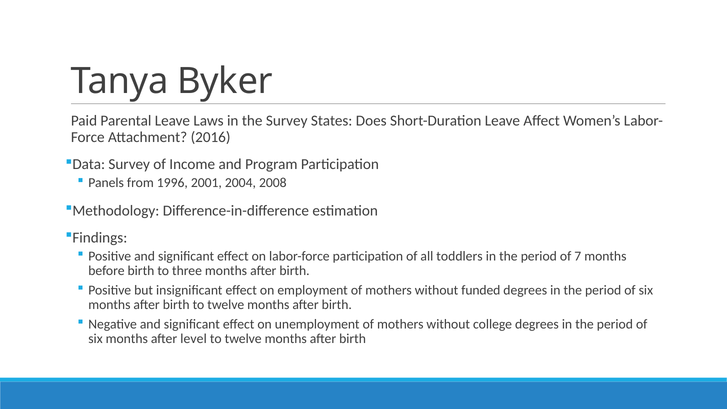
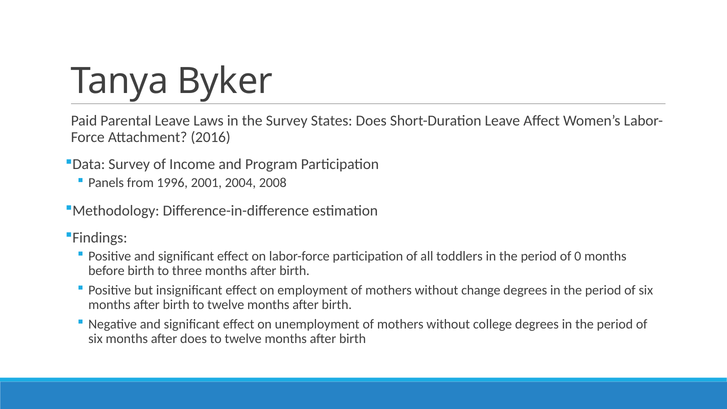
7: 7 -> 0 (578, 256)
funded: funded -> change (481, 290)
after level: level -> does (194, 339)
